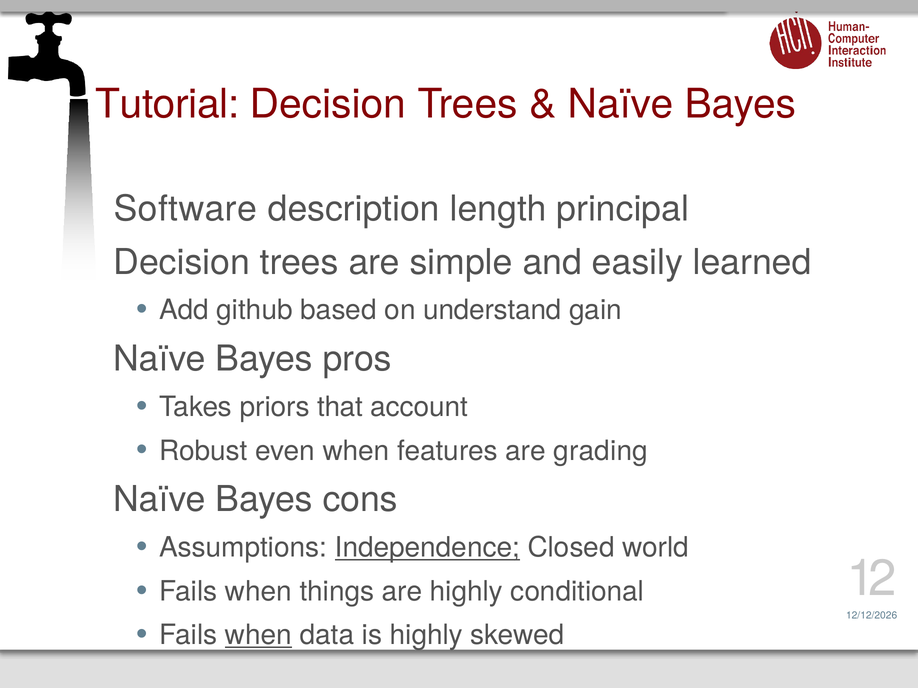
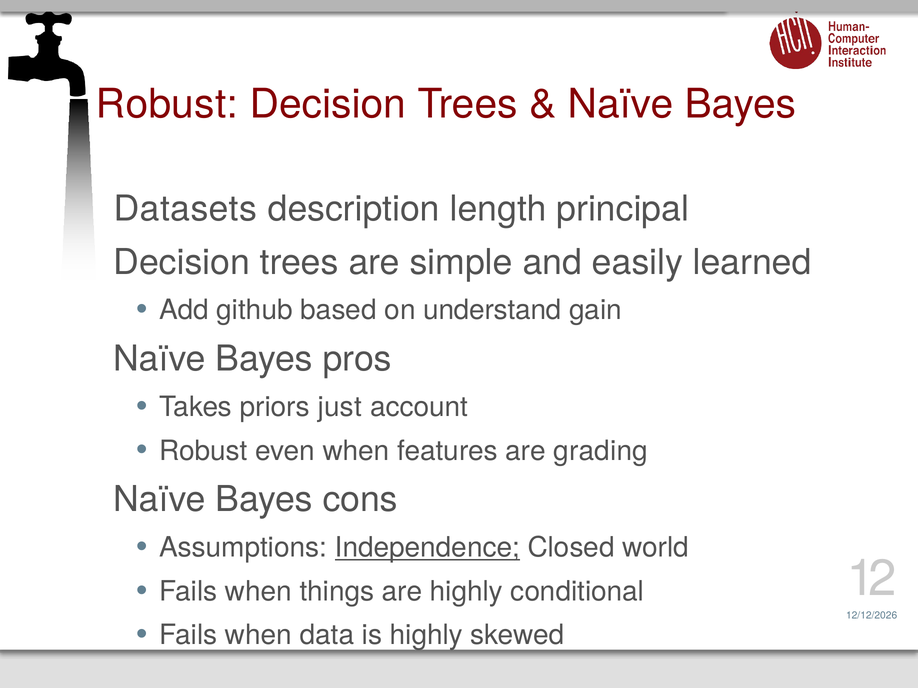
Tutorial: Tutorial -> Robust (167, 104)
Software: Software -> Datasets (185, 209)
that: that -> just (340, 407)
when underline: present -> none (258, 636)
